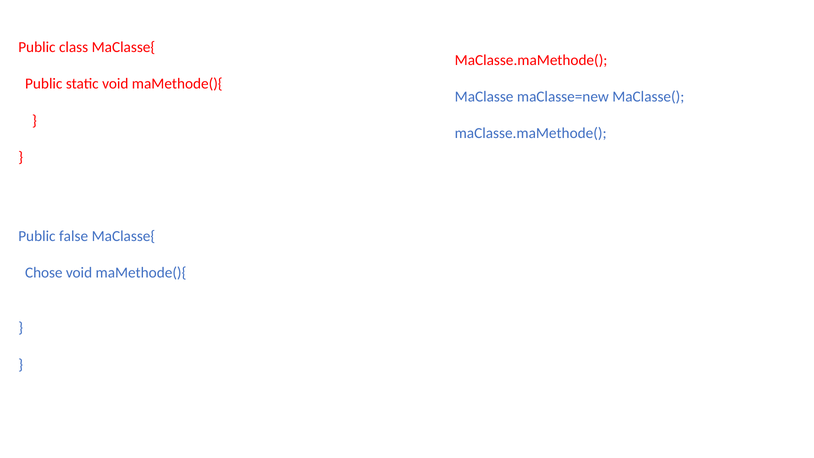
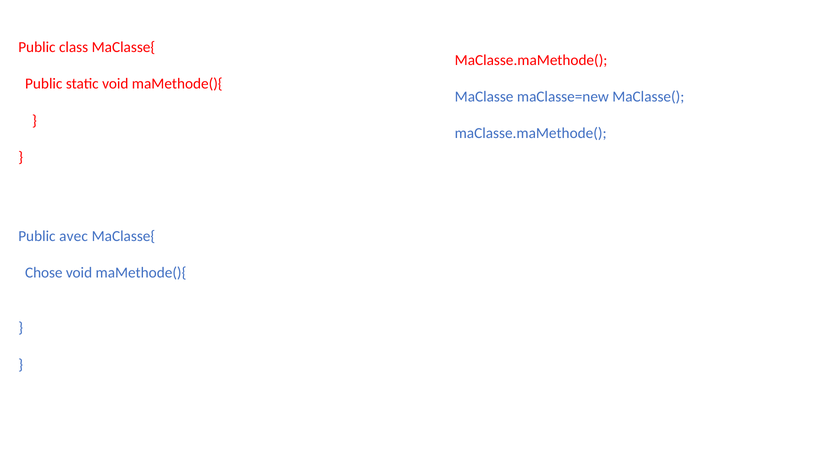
false: false -> avec (74, 236)
